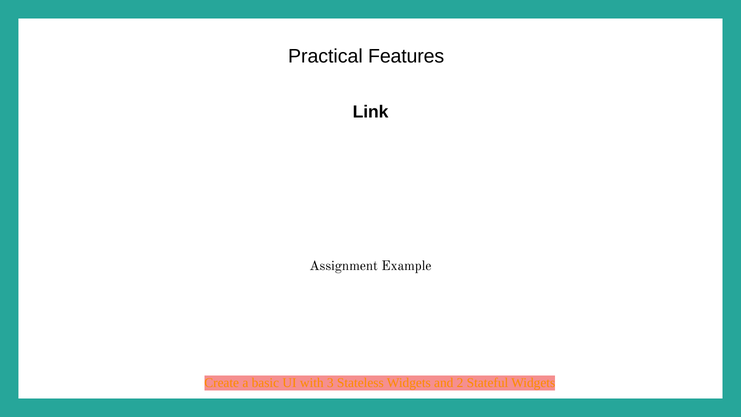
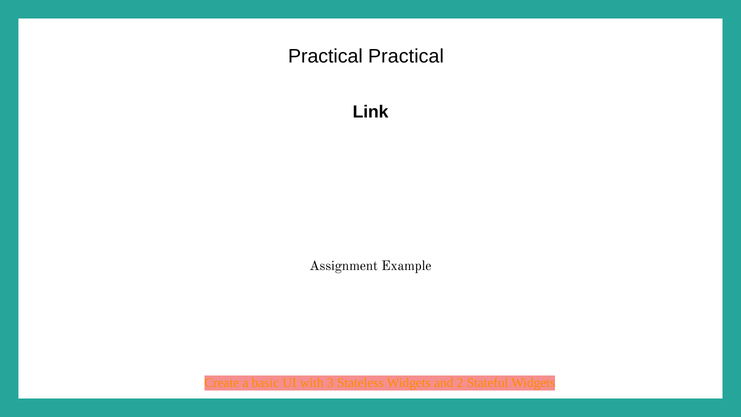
Practical Features: Features -> Practical (406, 56)
